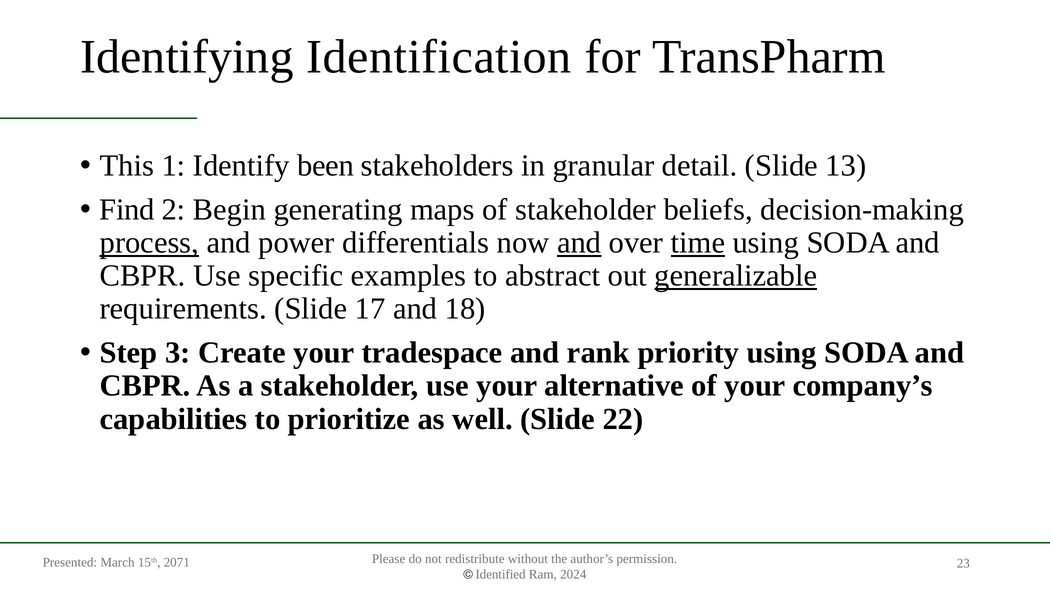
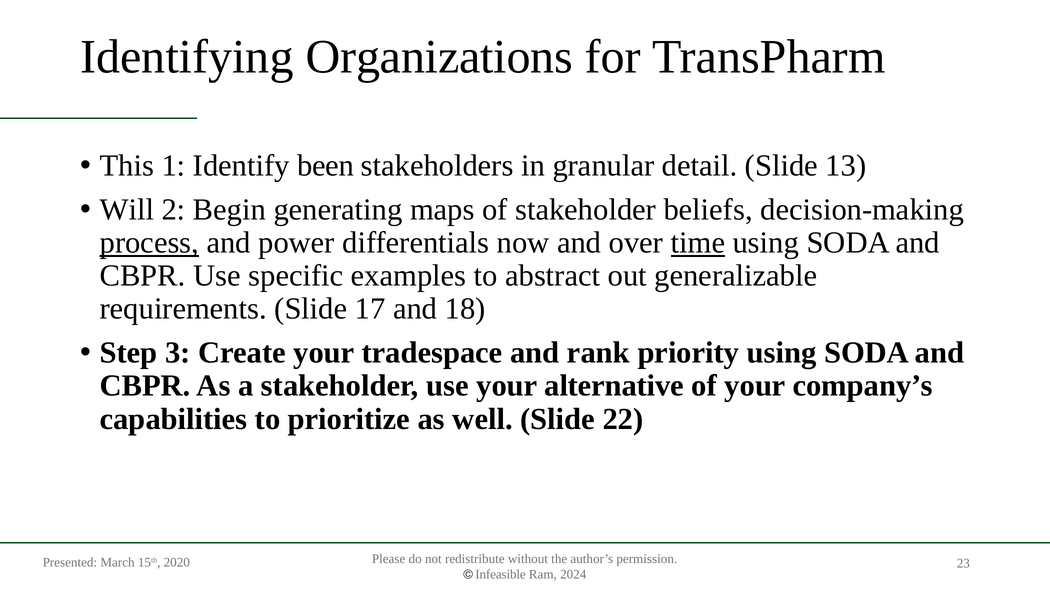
Identification: Identification -> Organizations (439, 57)
Find: Find -> Will (127, 210)
and underline: present -> none (579, 243)
generalizable underline: present -> none (736, 276)
2071: 2071 -> 2020 (177, 563)
Identified: Identified -> Infeasible (501, 575)
